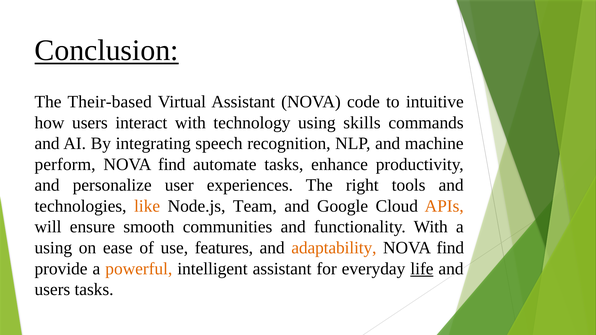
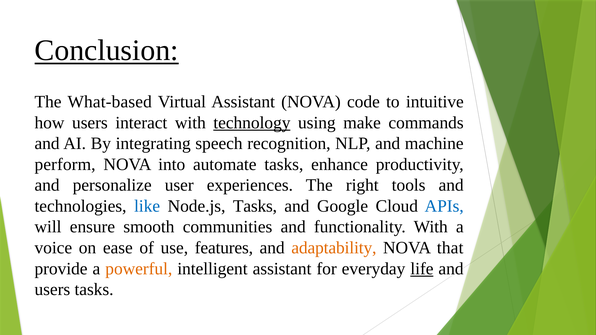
Their-based: Their-based -> What-based (110, 102)
technology underline: none -> present (252, 123)
skills: skills -> make (362, 123)
find: find -> into (172, 164)
like colour: orange -> blue (147, 206)
Node.js Team: Team -> Tasks (255, 206)
APIs colour: orange -> blue (444, 206)
using: using -> voice (53, 248)
find: find -> that (450, 248)
